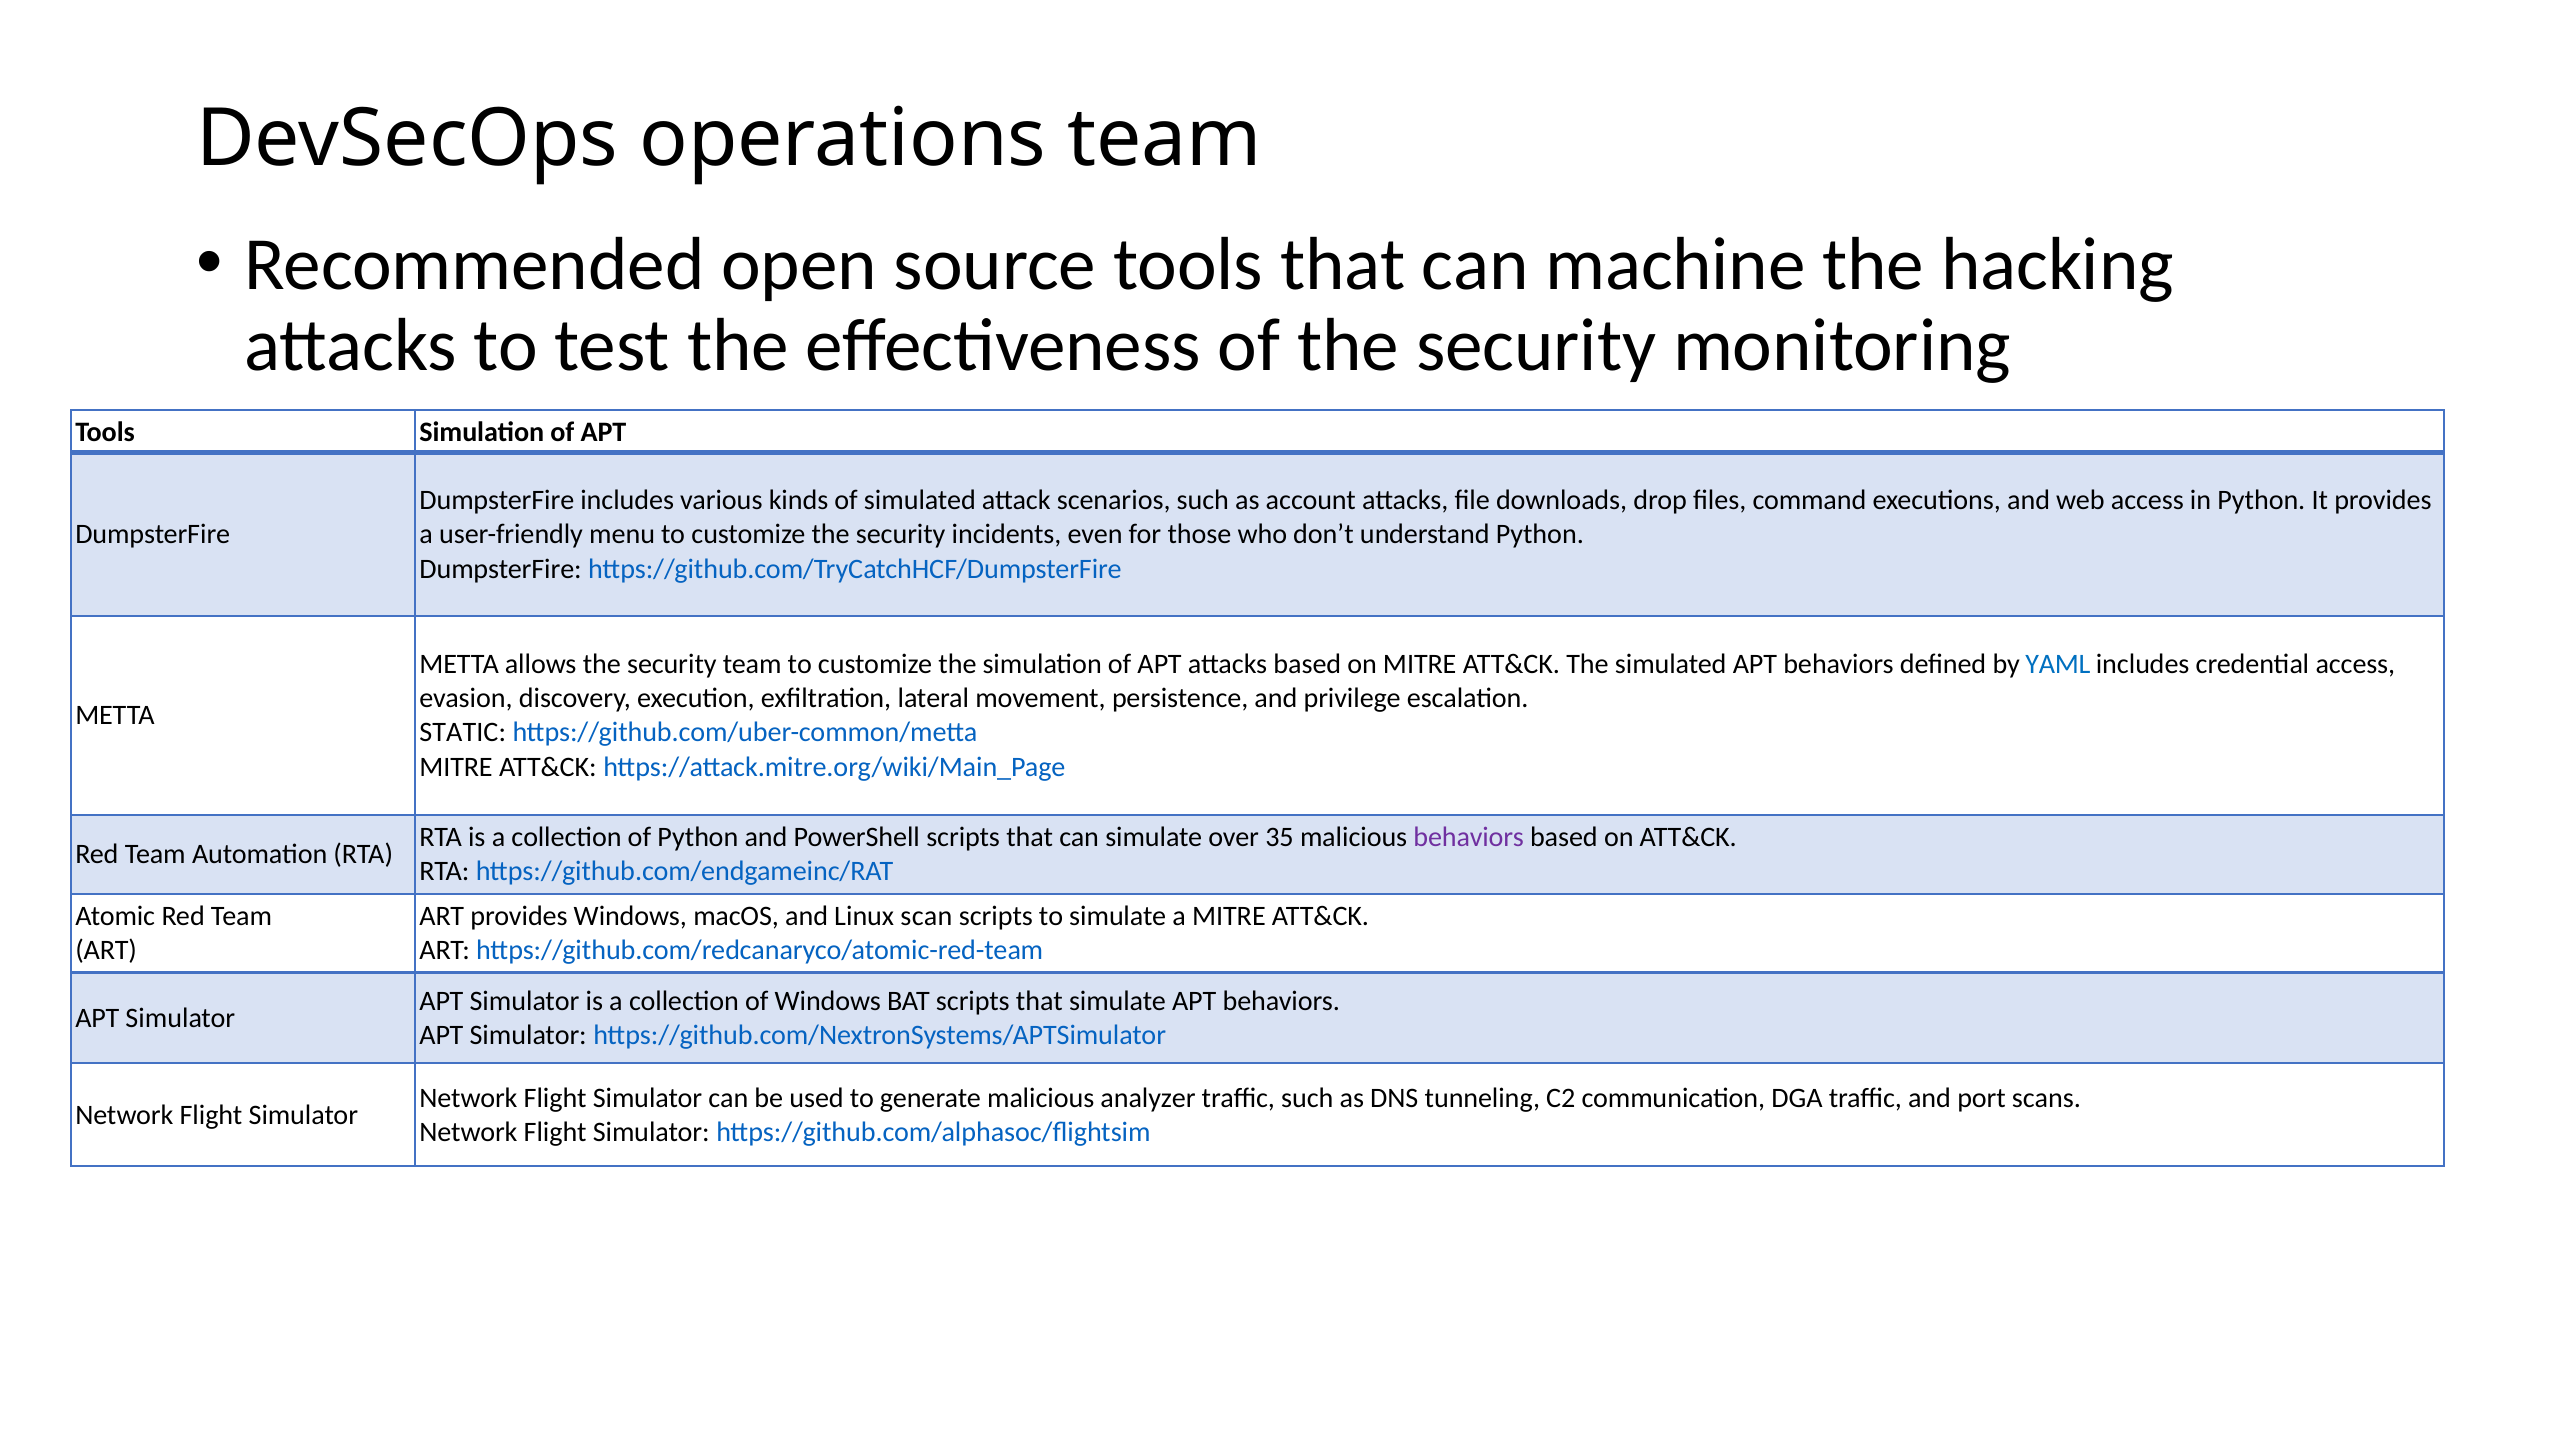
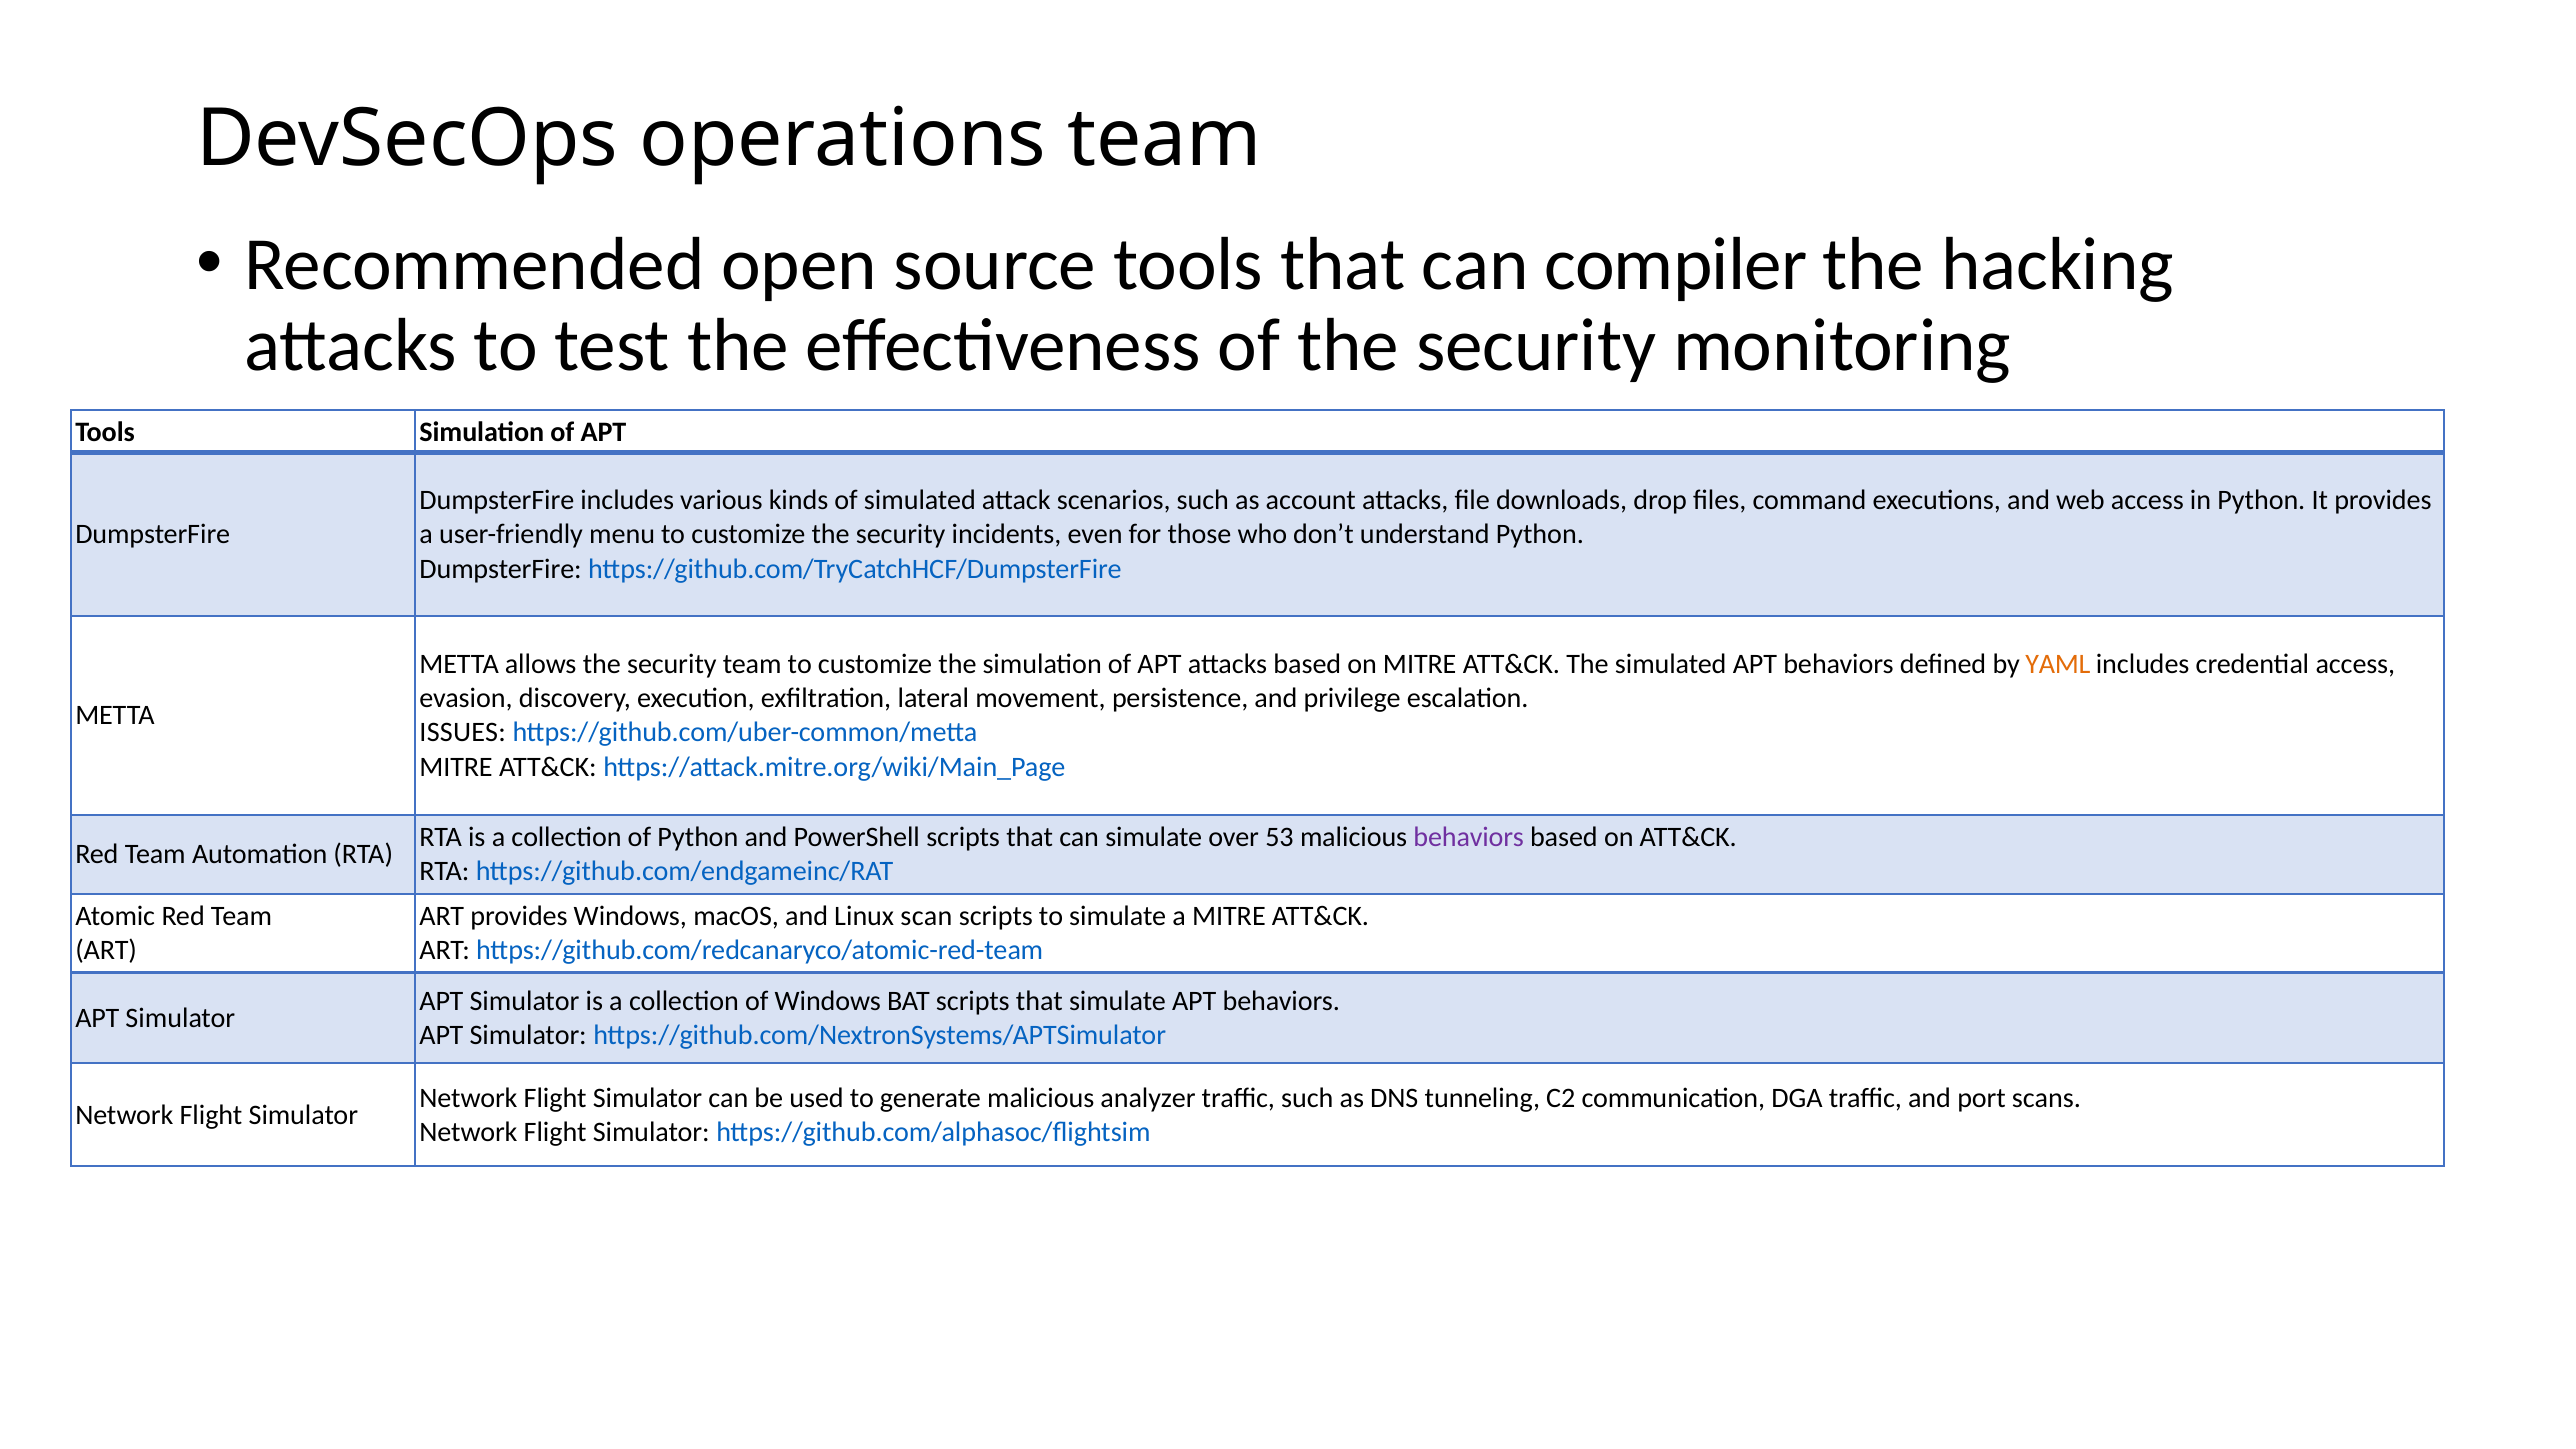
machine: machine -> compiler (1676, 264)
YAML colour: blue -> orange (2058, 664)
STATIC: STATIC -> ISSUES (463, 733)
35: 35 -> 53 (1280, 838)
